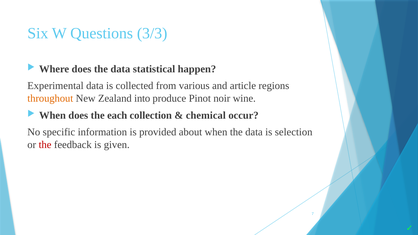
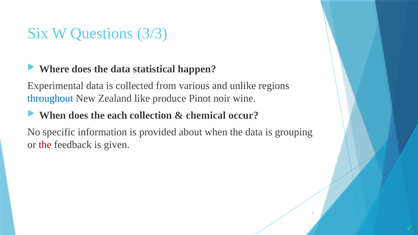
article: article -> unlike (243, 86)
throughout colour: orange -> blue (50, 98)
into: into -> like (142, 98)
selection: selection -> grouping (294, 132)
